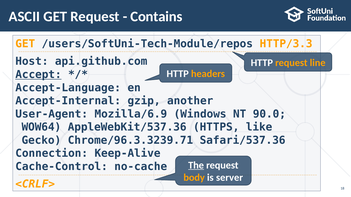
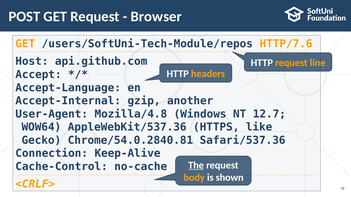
ASCII: ASCII -> POST (24, 17)
Contains: Contains -> Browser (156, 17)
HTTP/3.3: HTTP/3.3 -> HTTP/7.6 (286, 44)
Accept underline: present -> none (38, 75)
Mozilla/6.9: Mozilla/6.9 -> Mozilla/4.8 (131, 114)
90.0: 90.0 -> 12.7 (269, 114)
Chrome/96.3.3239.71: Chrome/96.3.3239.71 -> Chrome/54.0.2840.81 (130, 140)
server: server -> shown (230, 178)
